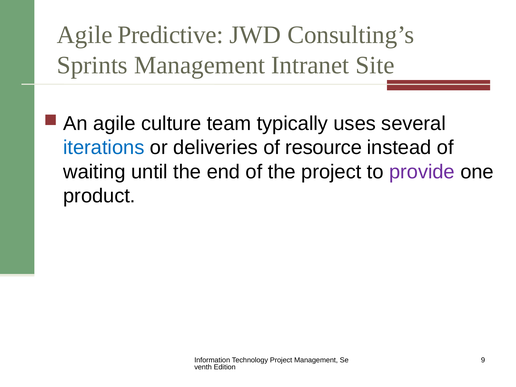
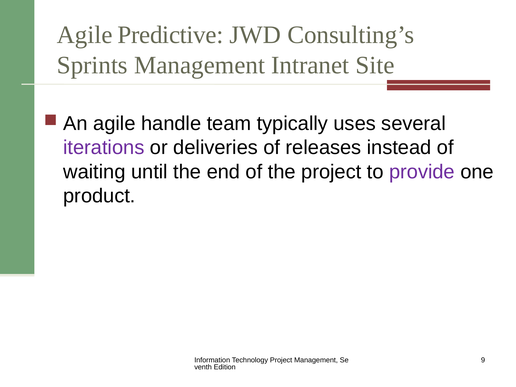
culture: culture -> handle (171, 124)
iterations colour: blue -> purple (104, 148)
resource: resource -> releases (324, 148)
